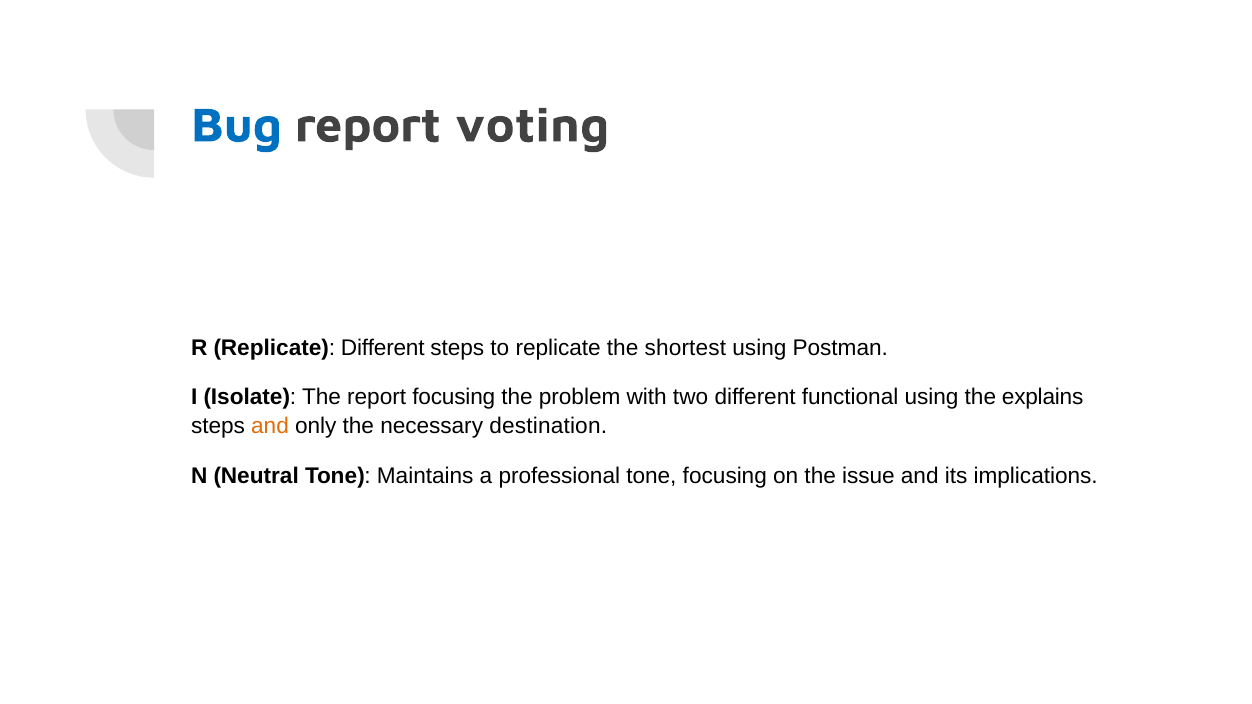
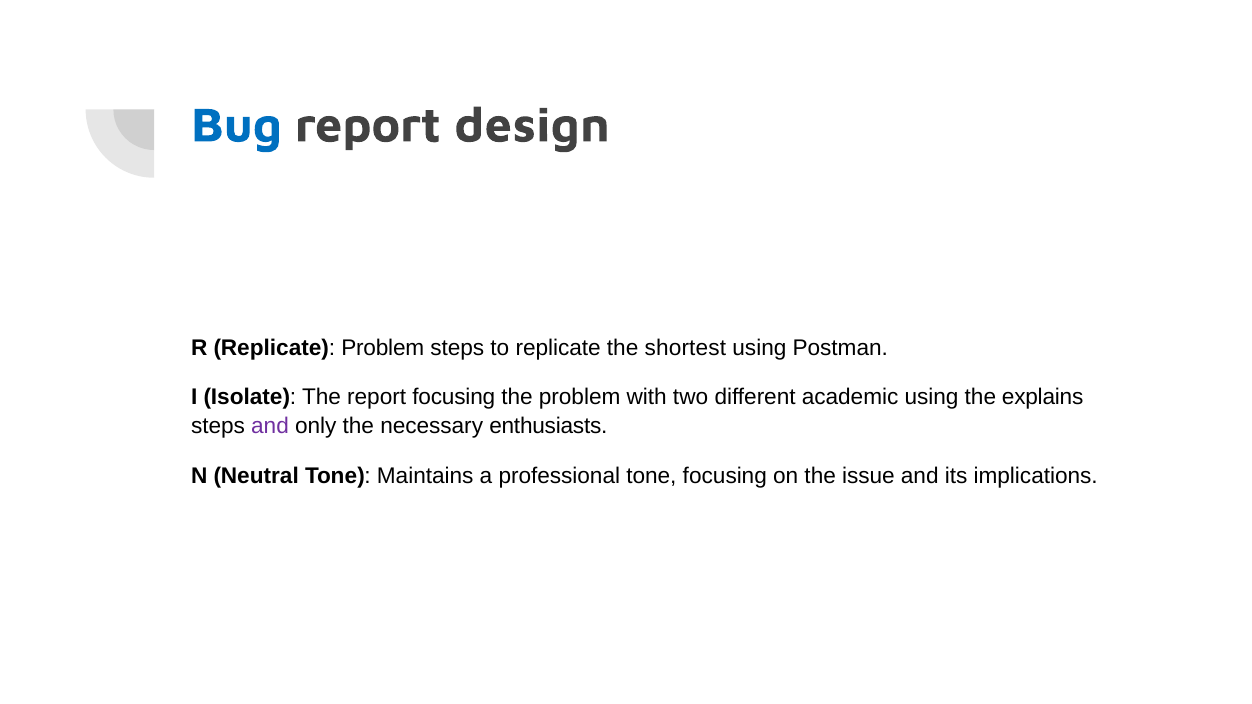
voting: voting -> design (532, 125)
Replicate Different: Different -> Problem (383, 348)
functional: functional -> academic (850, 398)
and colour: orange -> purple (270, 427)
destination: destination -> enthusiasts (548, 427)
